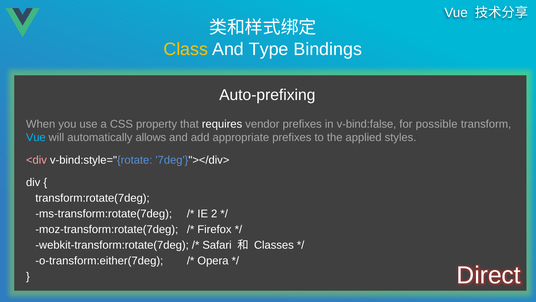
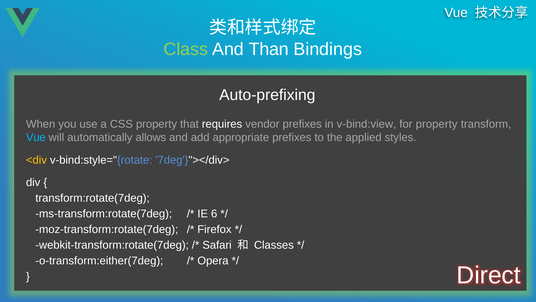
Class colour: yellow -> light green (186, 49)
Type: Type -> Than (269, 49)
v-bind:false: v-bind:false -> v-bind:view (366, 124)
for possible: possible -> property (437, 124)
<div colour: pink -> yellow (36, 160)
2: 2 -> 6 (214, 214)
